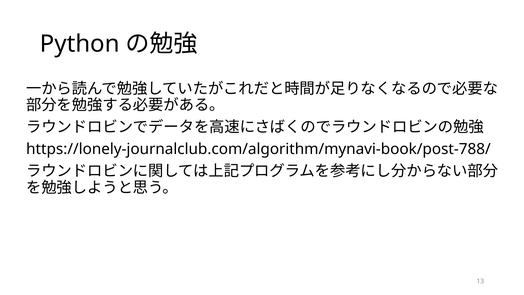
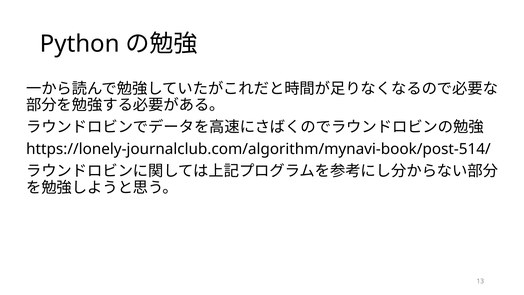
https://lonely-journalclub.com/algorithm/mynavi-book/post-788/: https://lonely-journalclub.com/algorithm/mynavi-book/post-788/ -> https://lonely-journalclub.com/algorithm/mynavi-book/post-514/ (258, 149)
